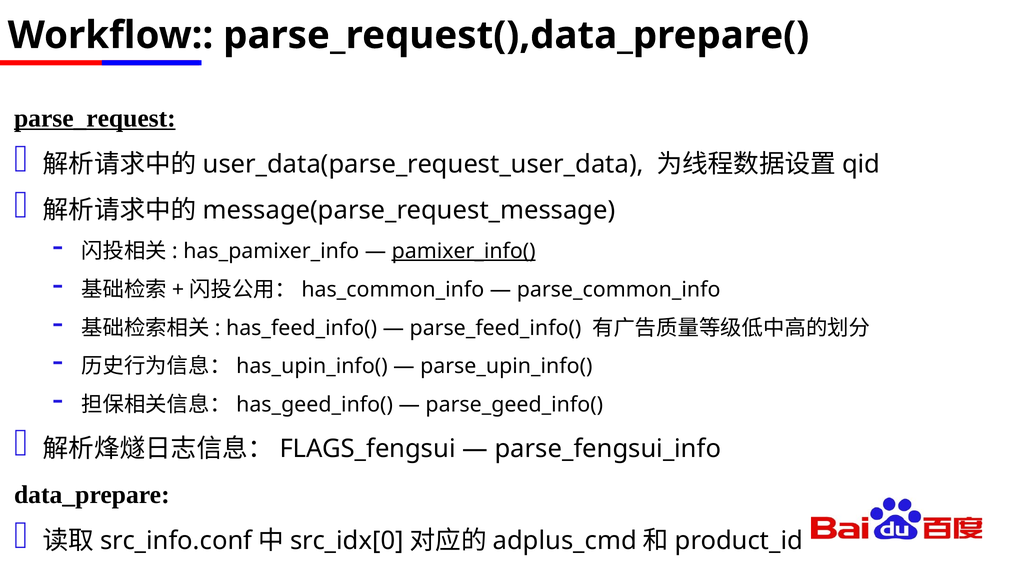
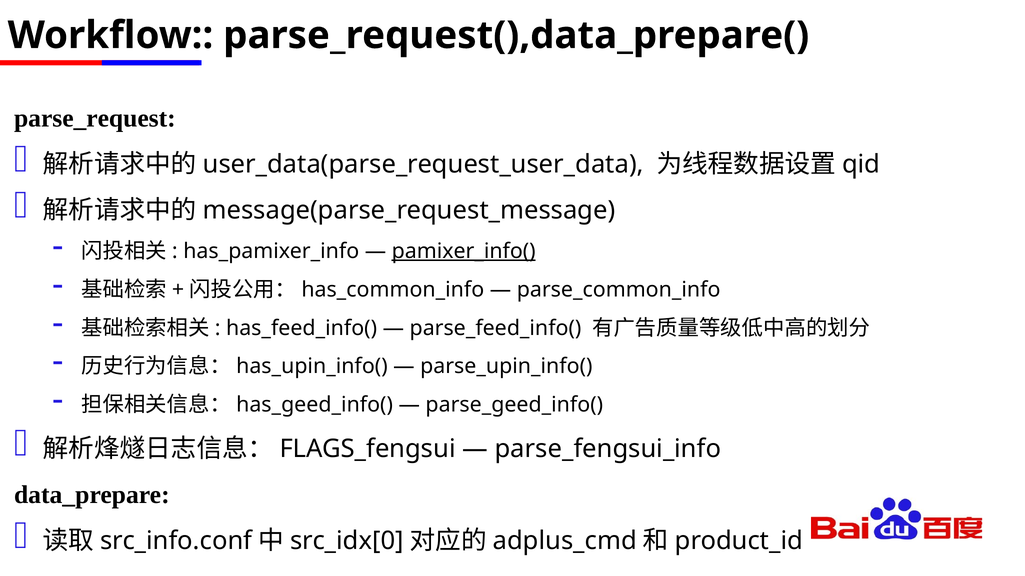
parse_request underline: present -> none (95, 118)
